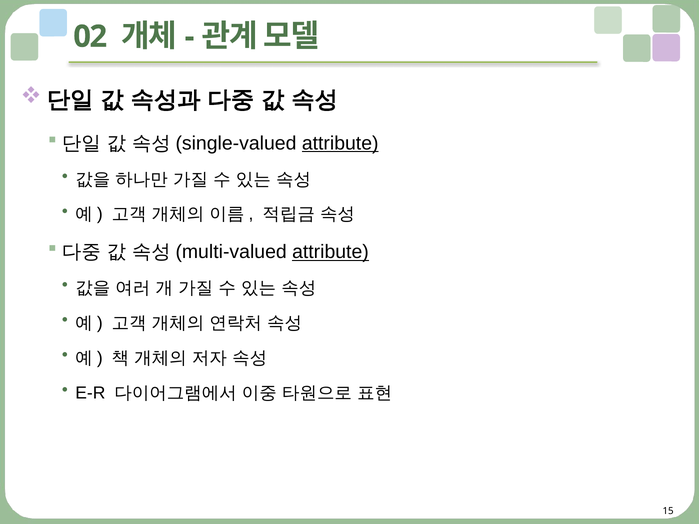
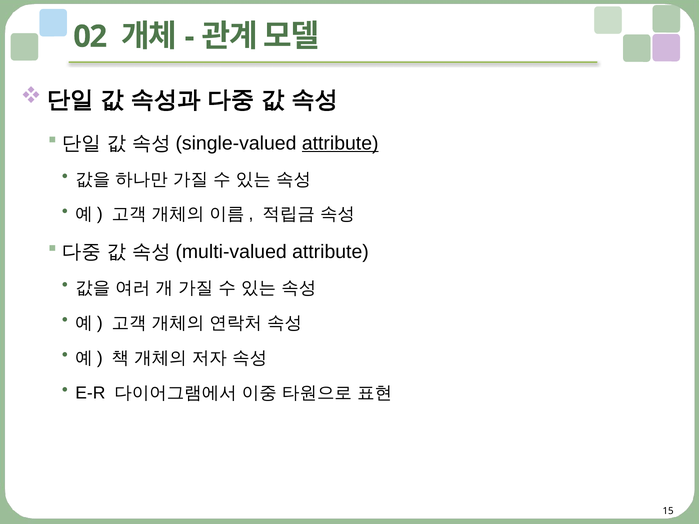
attribute underline: present -> none (330, 252)
